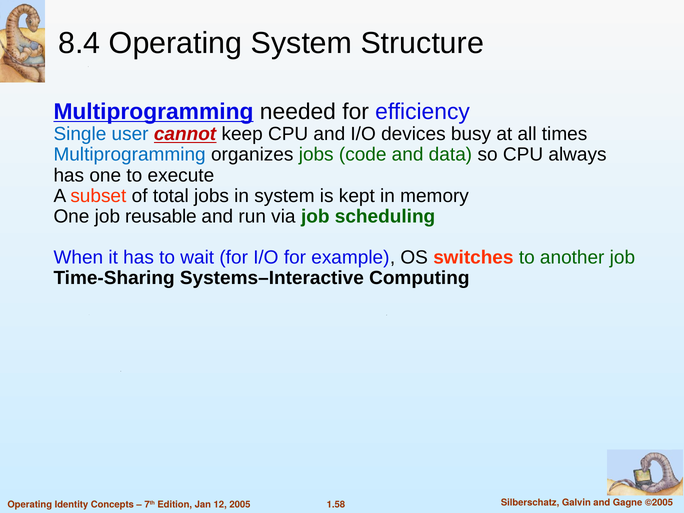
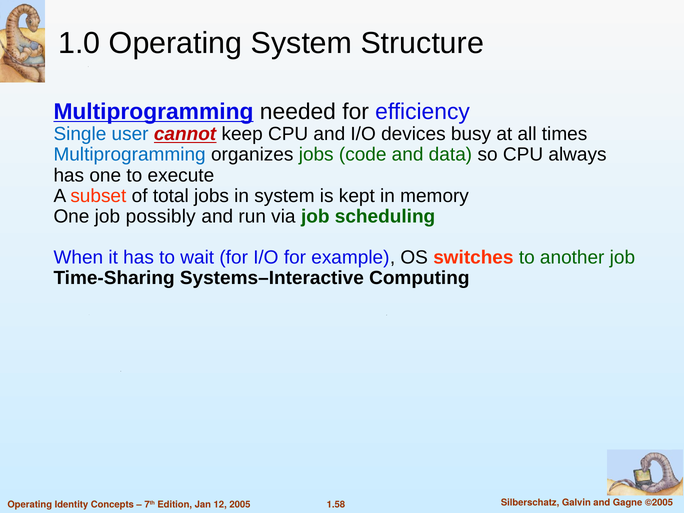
8.4: 8.4 -> 1.0 (79, 43)
reusable: reusable -> possibly (161, 216)
